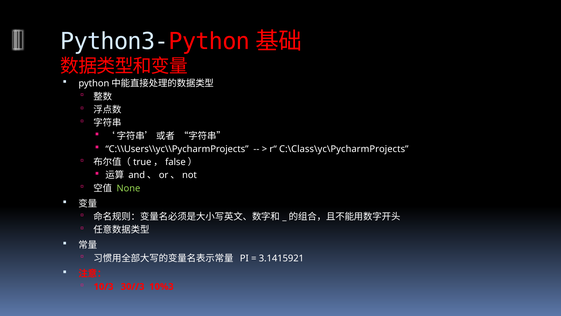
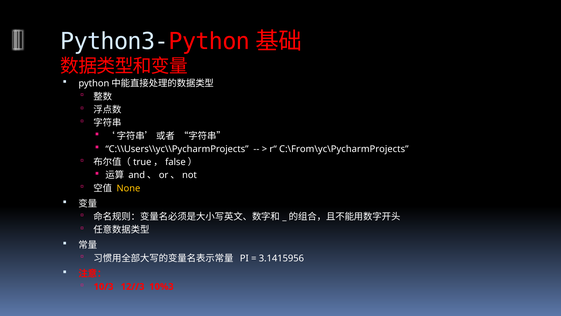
C:\Class\yc\PycharmProjects: C:\Class\yc\PycharmProjects -> C:\From\yc\PycharmProjects (344, 149)
None colour: light green -> yellow (128, 188)
3.1415921: 3.1415921 -> 3.1415956 (281, 258)
30//3: 30//3 -> 12//3 (133, 286)
